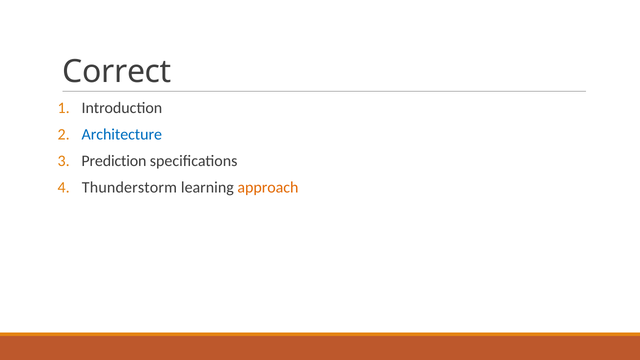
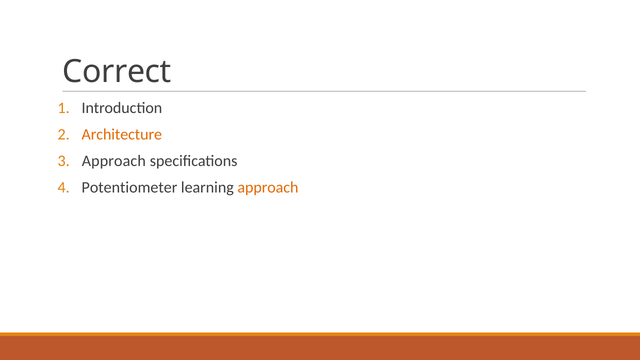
Architecture colour: blue -> orange (122, 134)
Prediction: Prediction -> Approach (114, 161)
Thunderstorm: Thunderstorm -> Potentiometer (129, 188)
